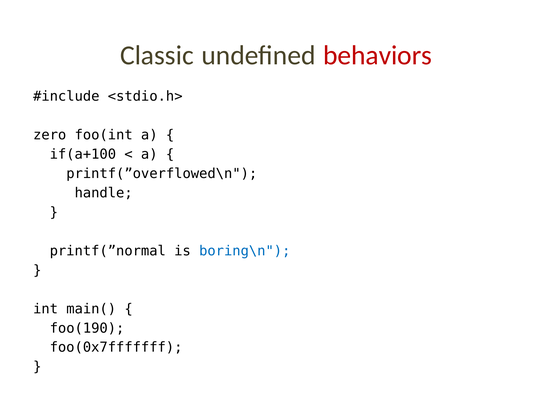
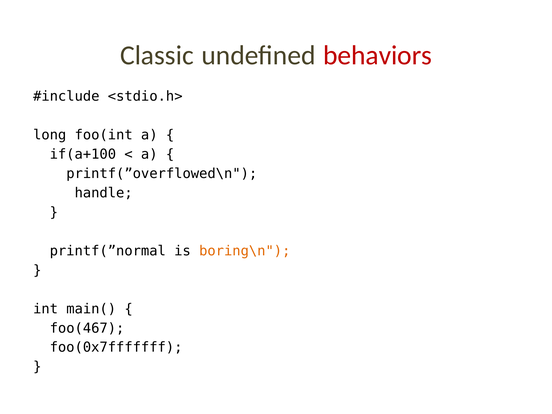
zero: zero -> long (50, 135)
boring\n colour: blue -> orange (245, 251)
foo(190: foo(190 -> foo(467 (87, 328)
